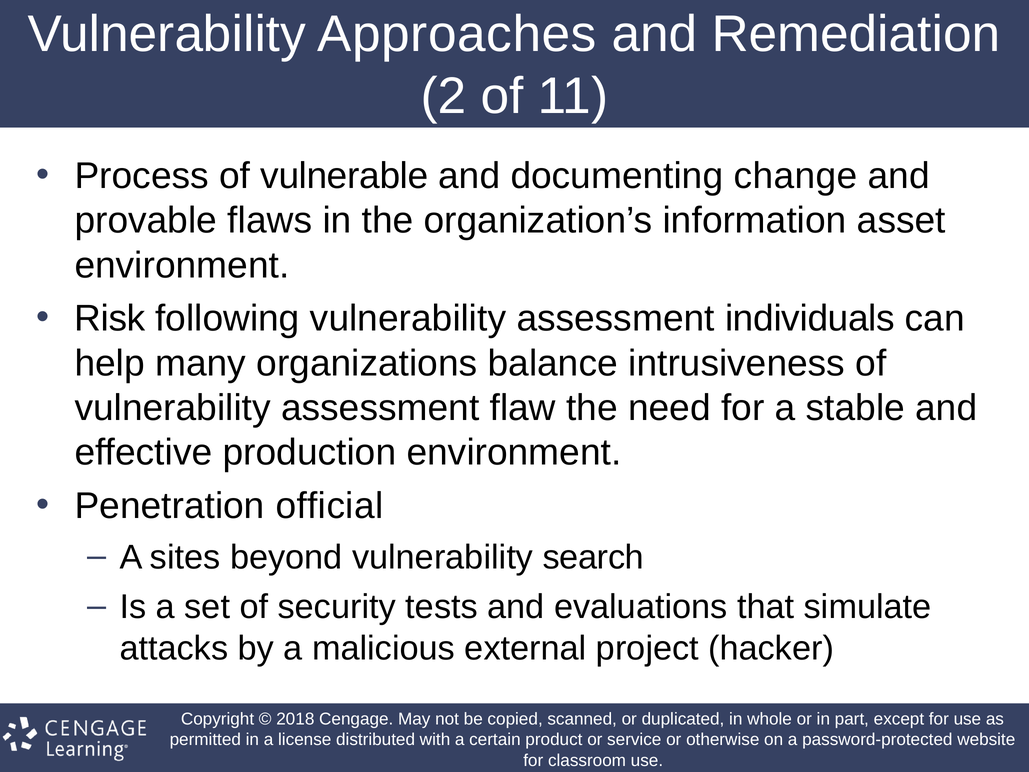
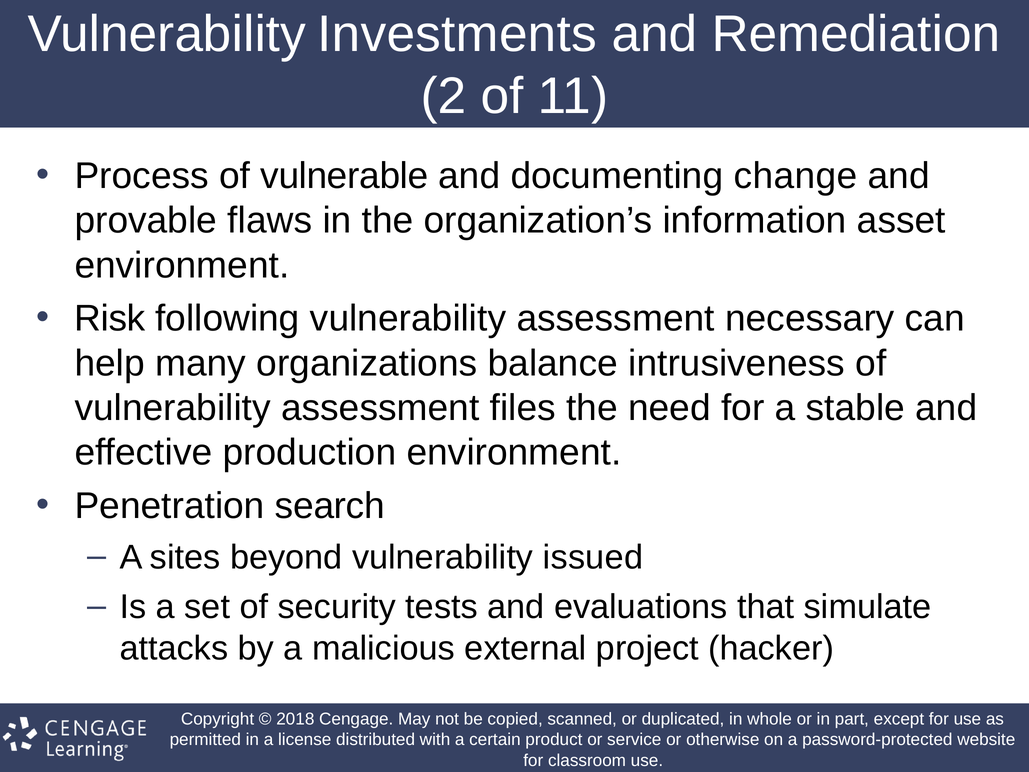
Approaches: Approaches -> Investments (457, 34)
individuals: individuals -> necessary (810, 319)
flaw: flaw -> files (523, 408)
official: official -> search (330, 506)
search: search -> issued (593, 557)
